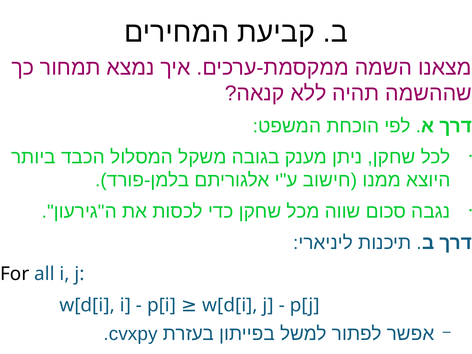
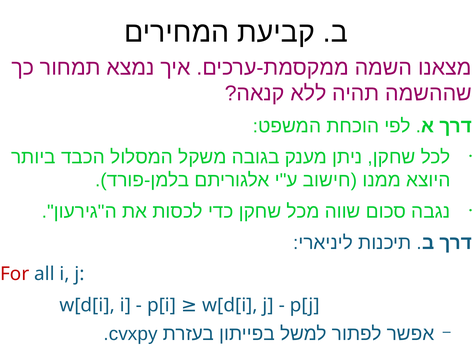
For colour: black -> red (15, 274)
